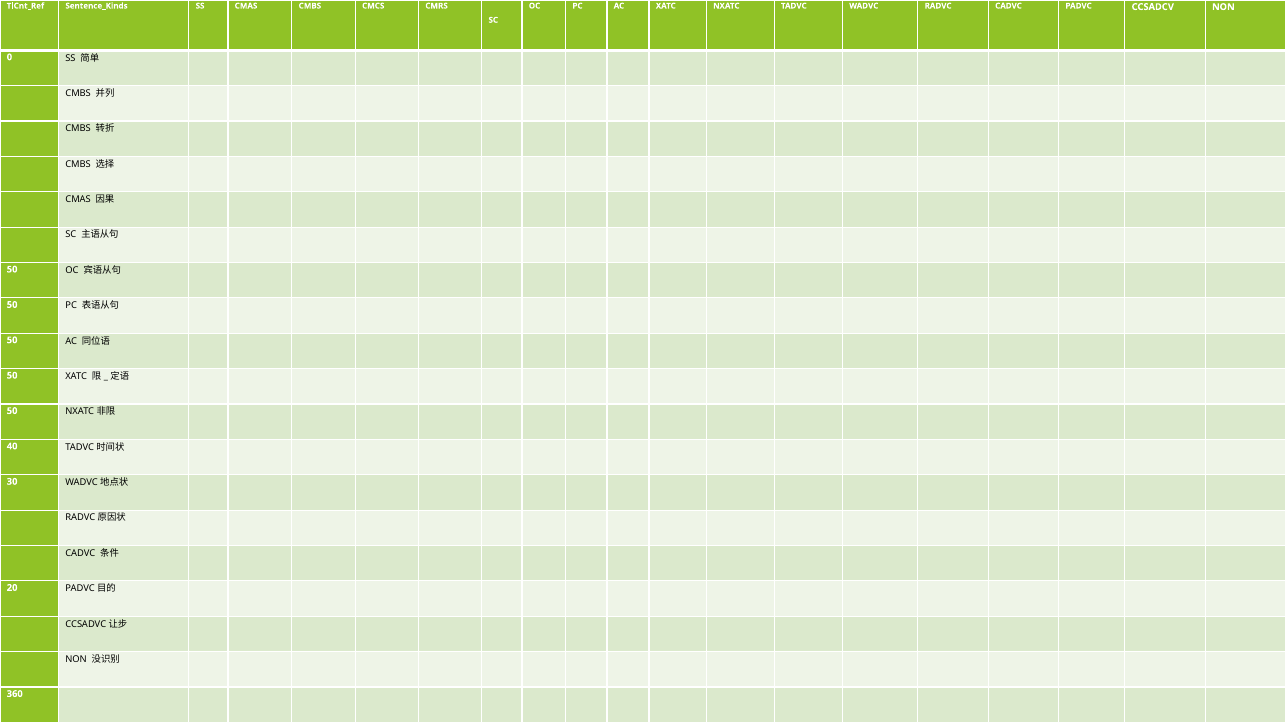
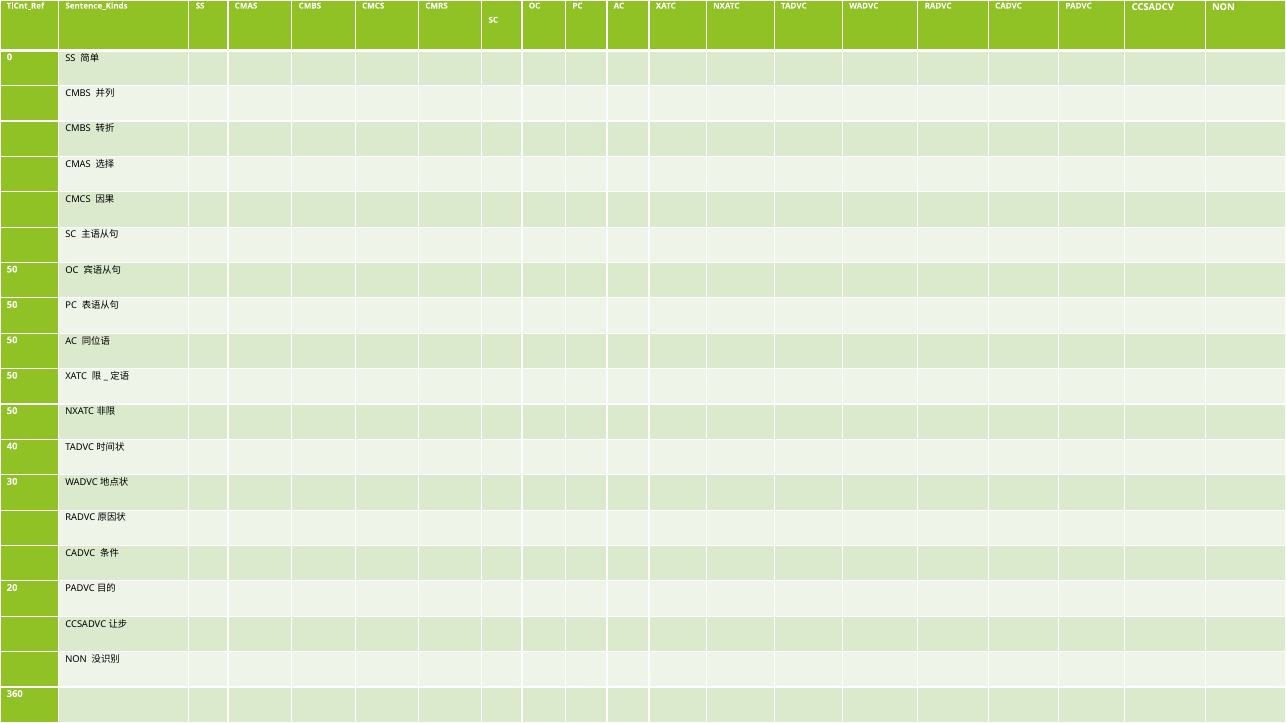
CMBS: CMBS -> CMAS (78, 164)
CMAS: CMAS -> CMCS (78, 200)
